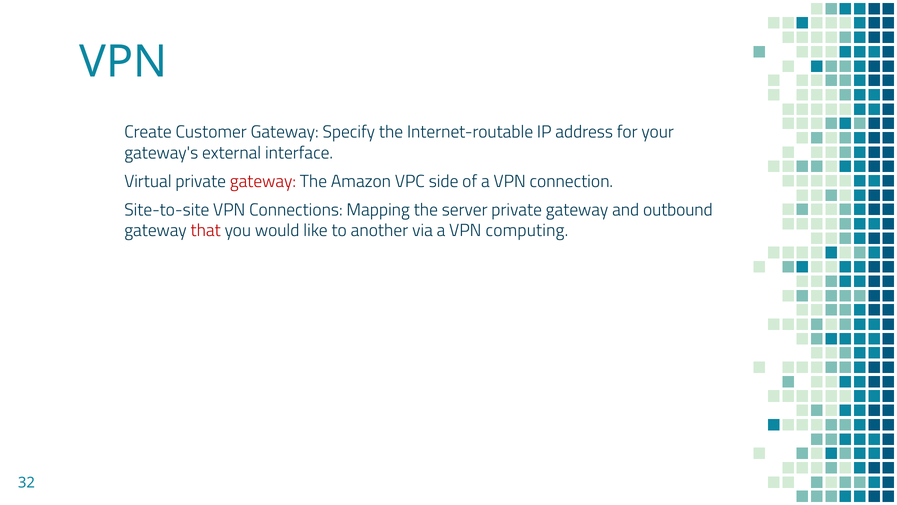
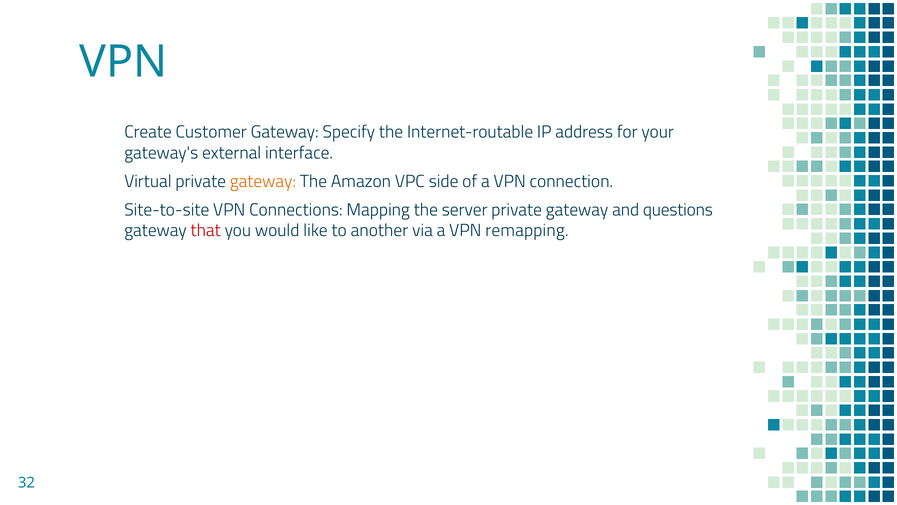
gateway colour: red -> orange (263, 181)
outbound: outbound -> questions (678, 210)
computing: computing -> remapping (527, 231)
